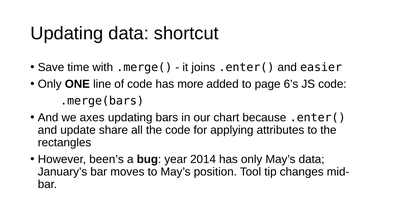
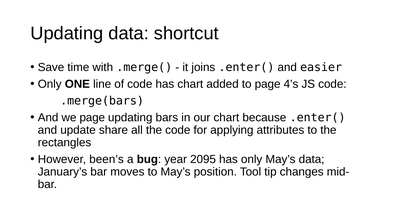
has more: more -> chart (190, 84)
6’s: 6’s -> 4’s (291, 84)
we axes: axes -> page (92, 117)
2014: 2014 -> 2095 (203, 159)
